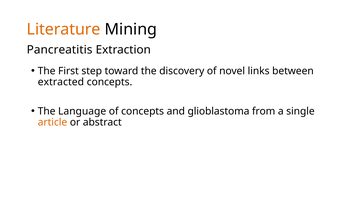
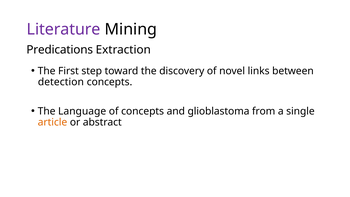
Literature colour: orange -> purple (64, 29)
Pancreatitis: Pancreatitis -> Predications (60, 50)
extracted: extracted -> detection (61, 82)
